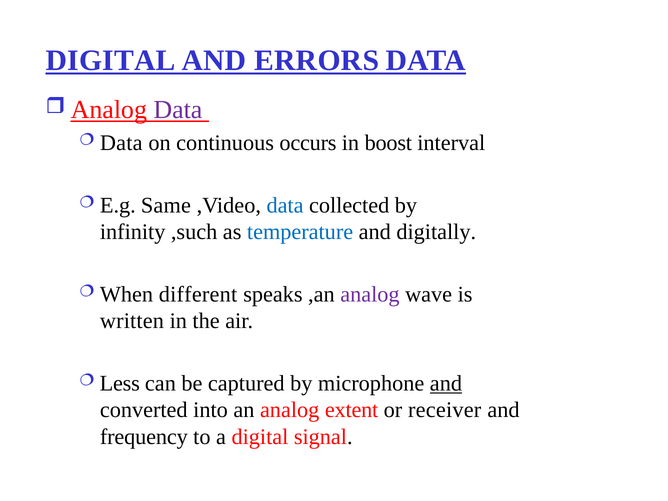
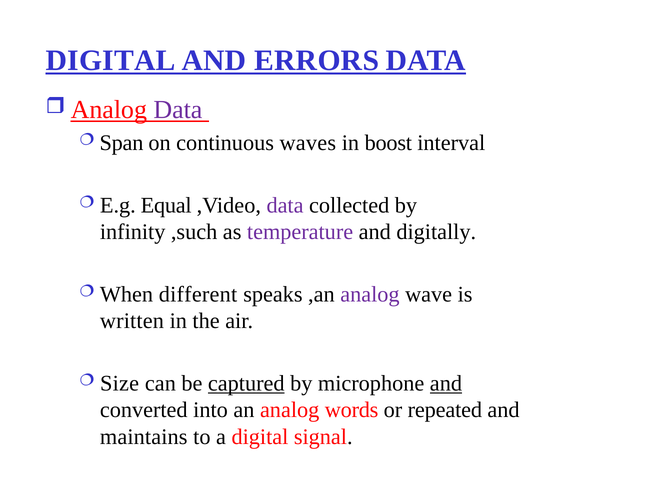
Data: Data -> Span (121, 143)
occurs: occurs -> waves (308, 143)
Same: Same -> Equal (166, 205)
data colour: blue -> purple (285, 205)
temperature colour: blue -> purple (300, 232)
Less: Less -> Size (120, 383)
captured underline: none -> present (246, 383)
extent: extent -> words (352, 410)
receiver: receiver -> repeated (445, 410)
frequency: frequency -> maintains (144, 437)
